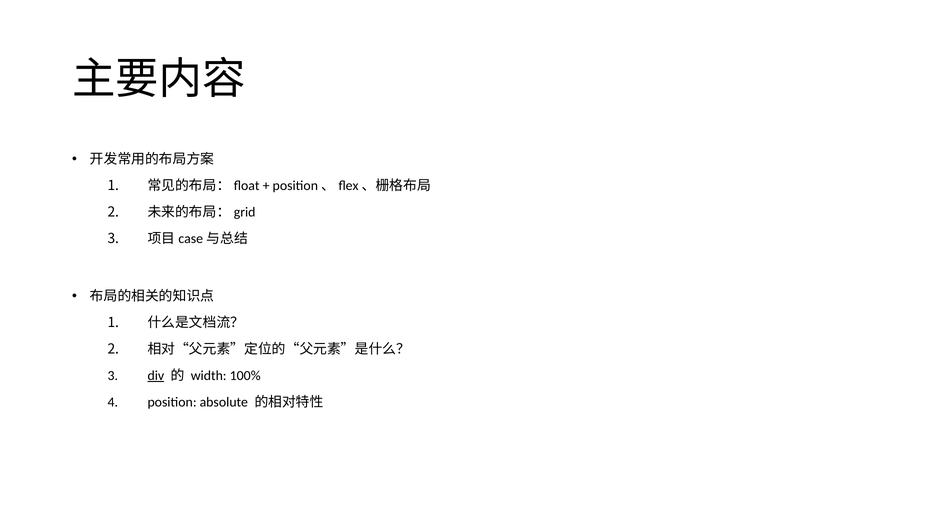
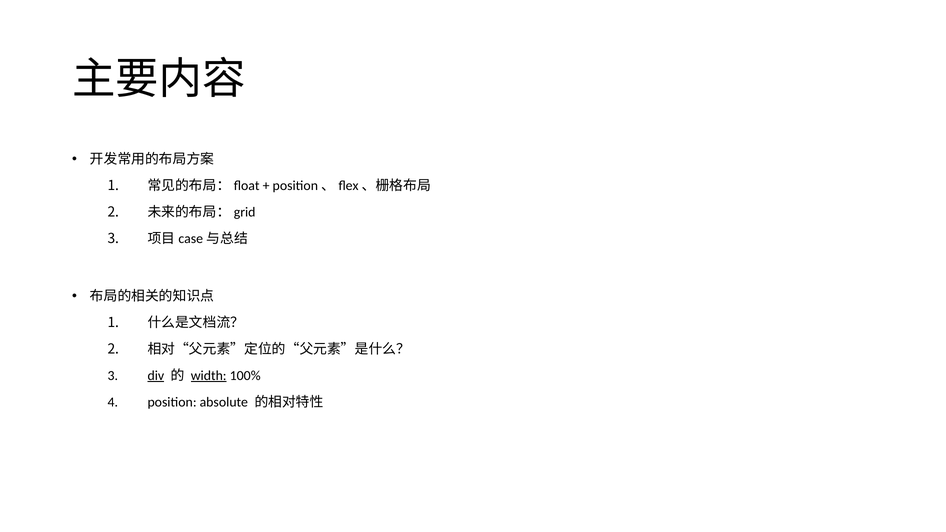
width underline: none -> present (209, 376)
